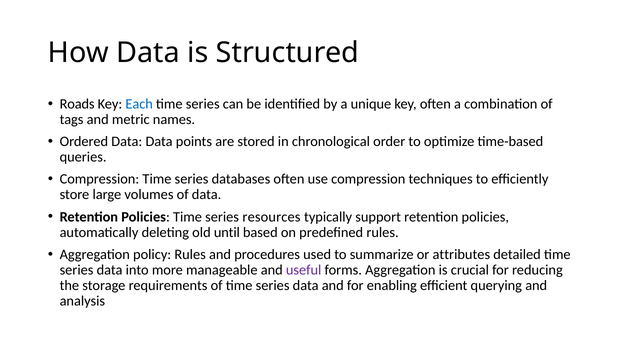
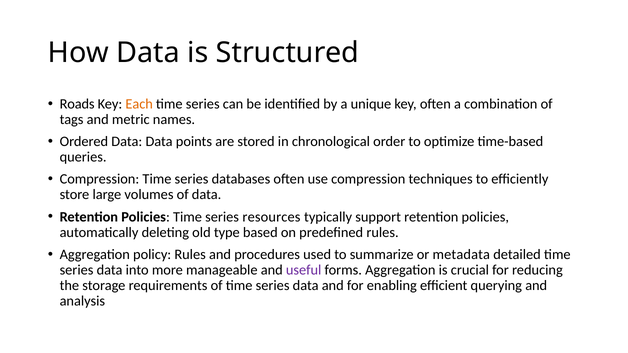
Each colour: blue -> orange (139, 104)
until: until -> type (227, 232)
attributes: attributes -> metadata (461, 255)
